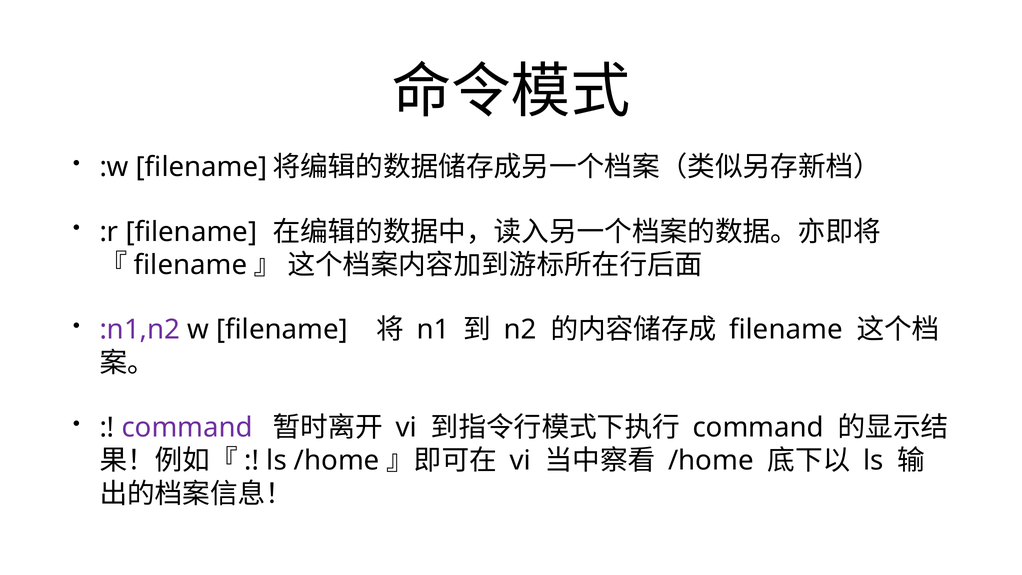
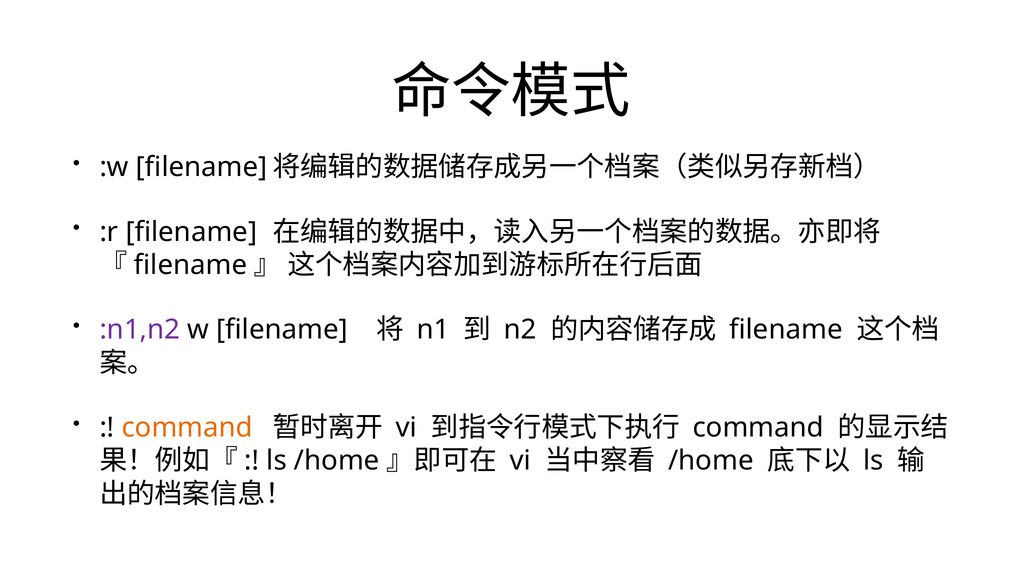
command colour: purple -> orange (187, 428)
